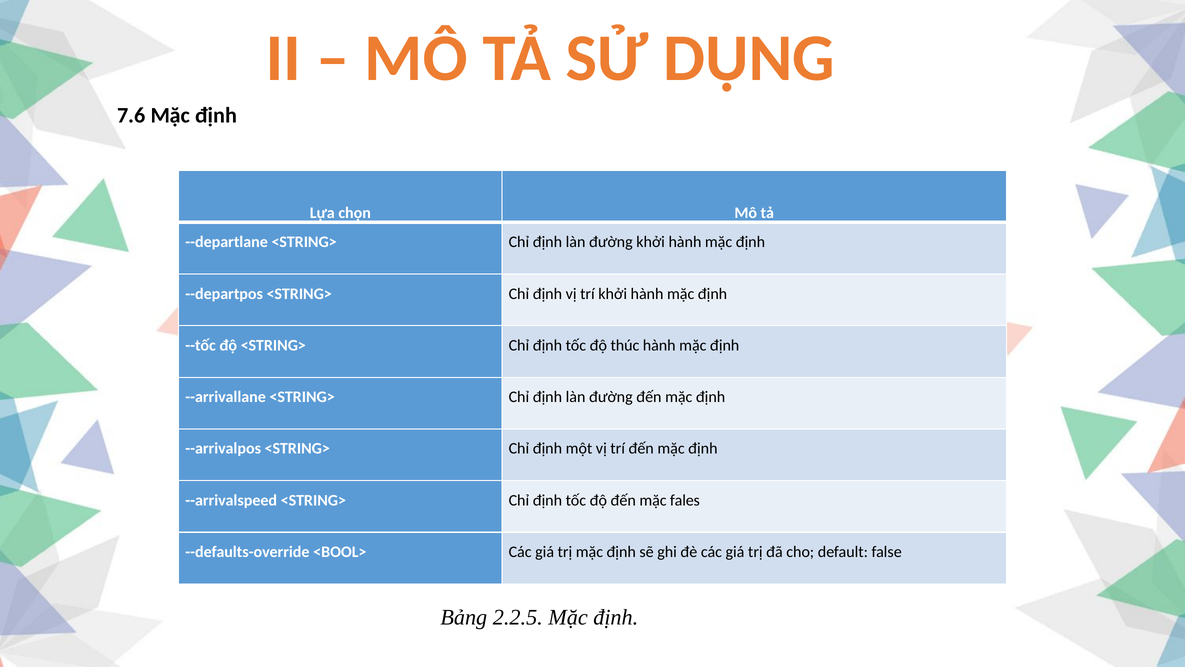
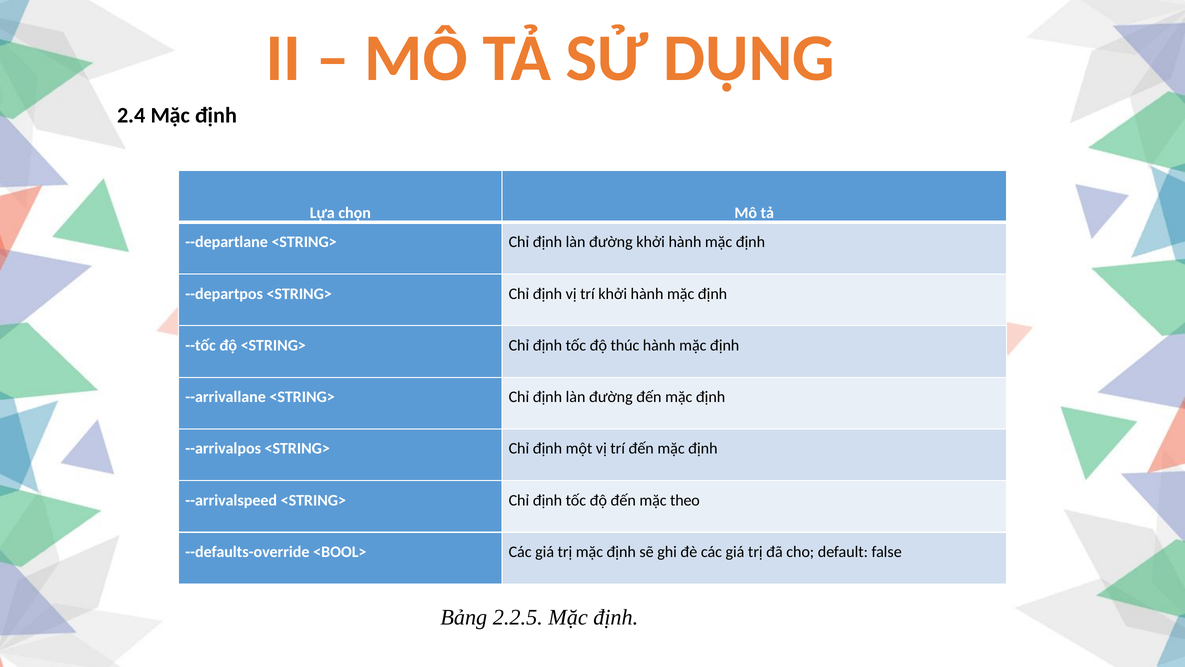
7.6: 7.6 -> 2.4 (131, 115)
fales: fales -> theo (685, 500)
